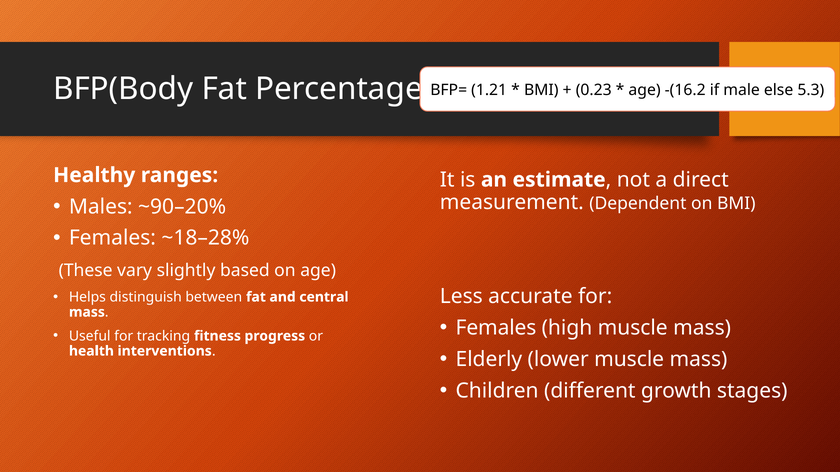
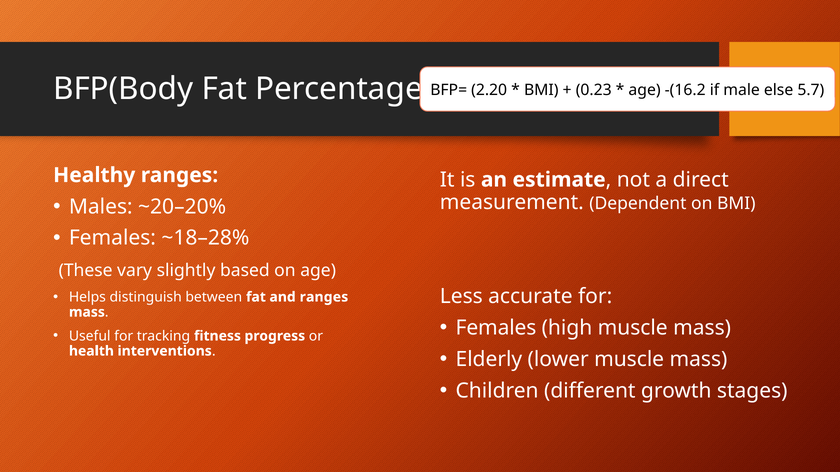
1.21: 1.21 -> 2.20 (489, 90)
5.3: 5.3 -> 5.7 (811, 90)
~90–20%: ~90–20% -> ~20–20% (182, 207)
and central: central -> ranges (324, 297)
